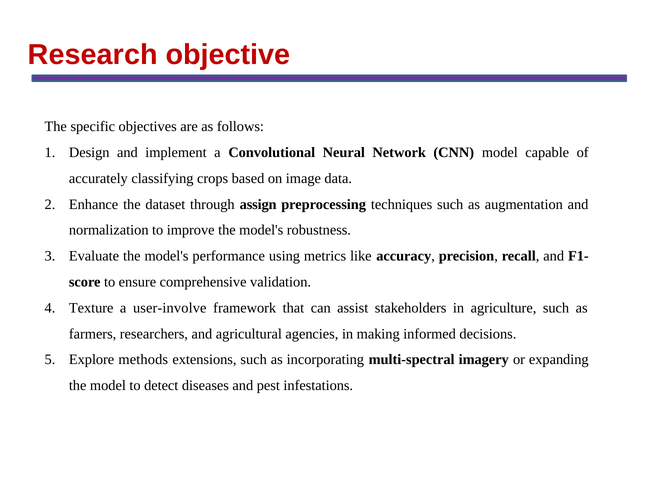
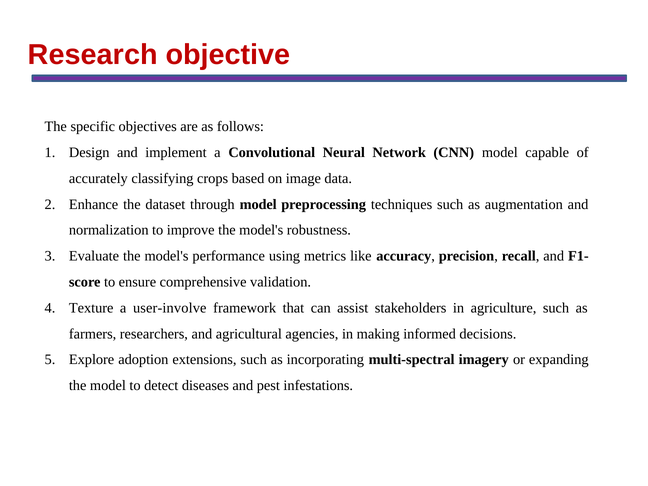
through assign: assign -> model (258, 204)
methods: methods -> adoption (143, 360)
